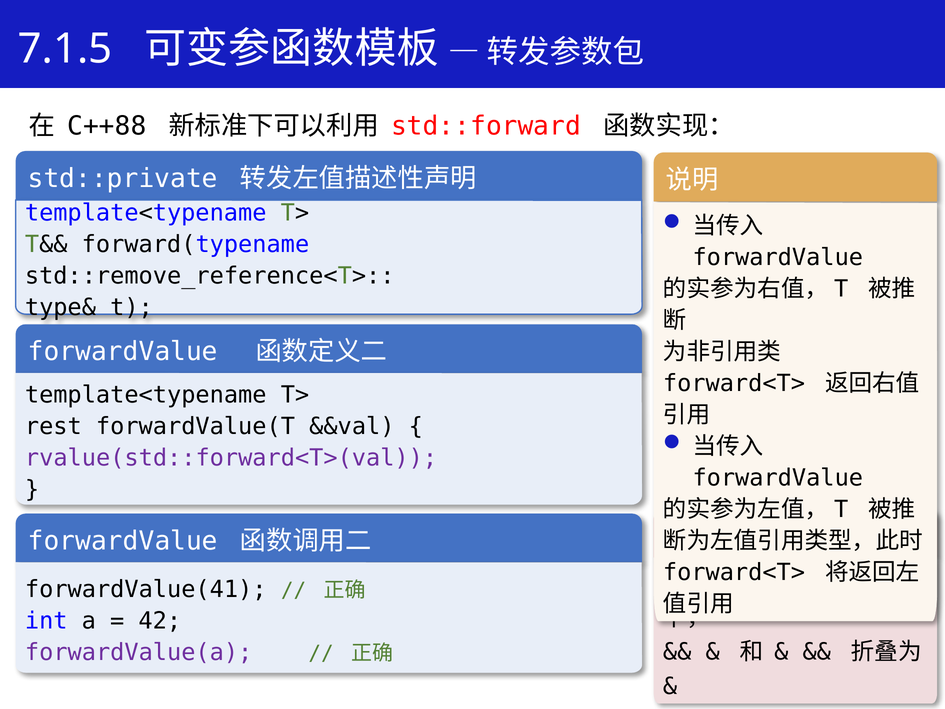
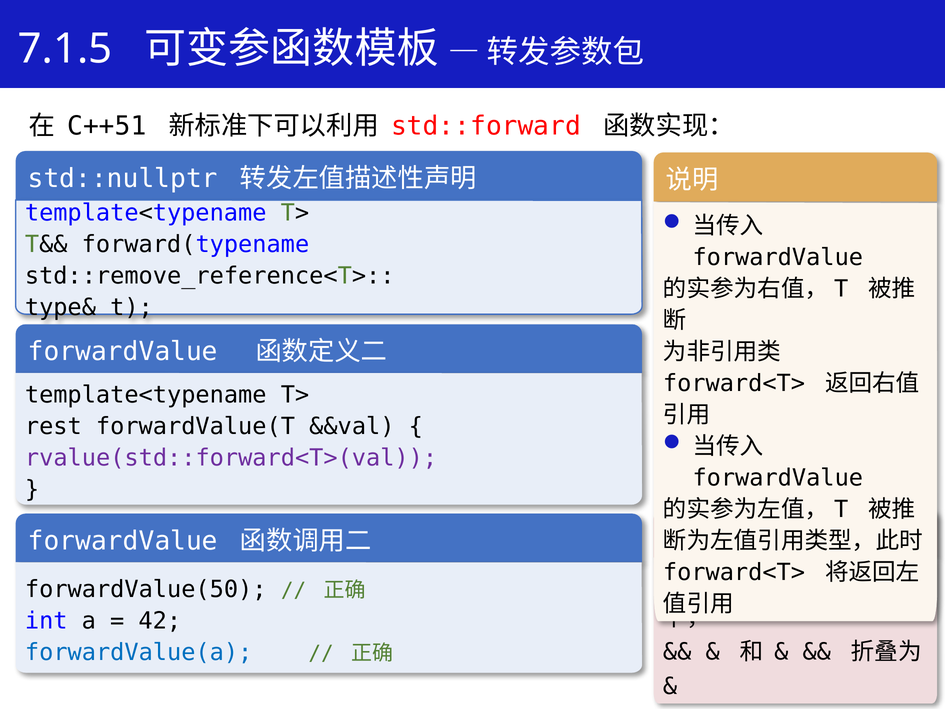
C++88: C++88 -> C++51 (107, 126)
std::private: std::private -> std::nullptr (123, 179)
forwardValue(41: forwardValue(41 -> forwardValue(50 (146, 589)
forwardValue(a colour: purple -> blue (139, 652)
